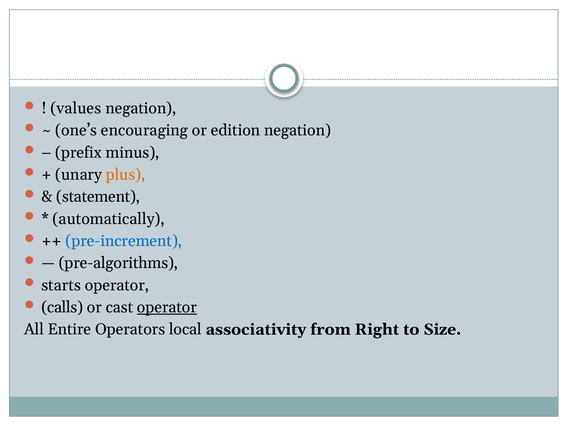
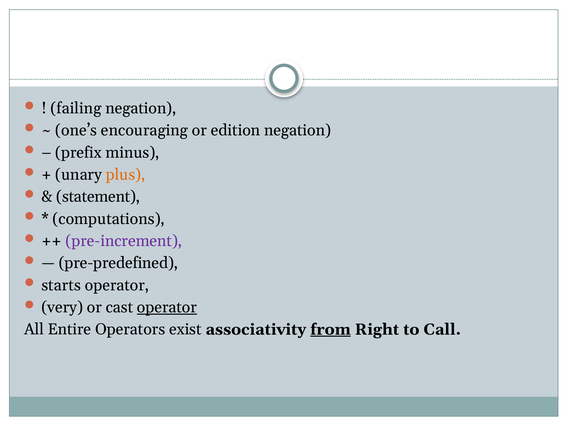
values: values -> failing (76, 108)
automatically: automatically -> computations (109, 219)
pre-increment colour: blue -> purple (124, 241)
pre-algorithms: pre-algorithms -> pre-predefined (118, 263)
calls: calls -> very (62, 307)
local: local -> exist (185, 329)
from underline: none -> present (330, 329)
Size: Size -> Call (442, 329)
